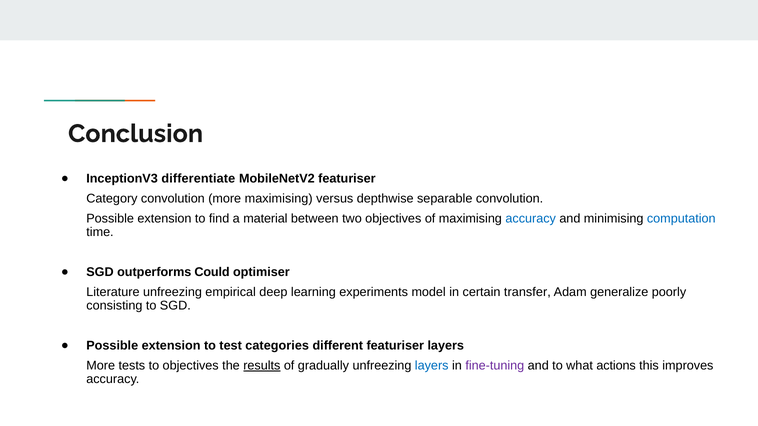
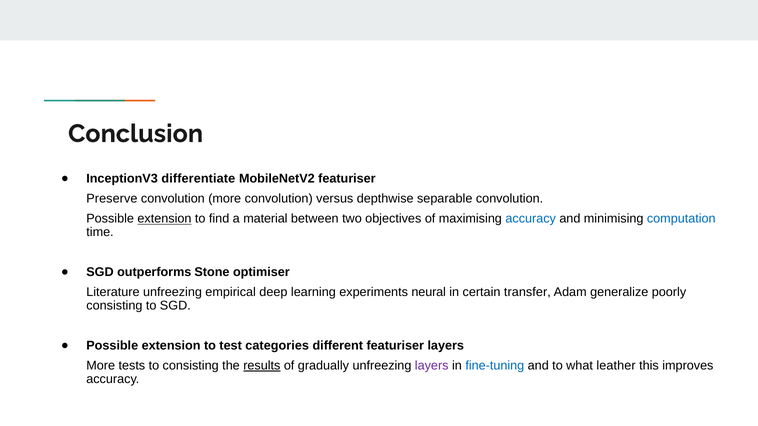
Category: Category -> Preserve (112, 199)
more maximising: maximising -> convolution (279, 199)
extension underline: none -> present (164, 219)
Could: Could -> Stone (212, 272)
model: model -> neural (429, 292)
to objectives: objectives -> consisting (191, 366)
layers colour: blue -> purple (432, 366)
fine-tuning colour: purple -> blue (495, 366)
actions: actions -> leather (616, 366)
